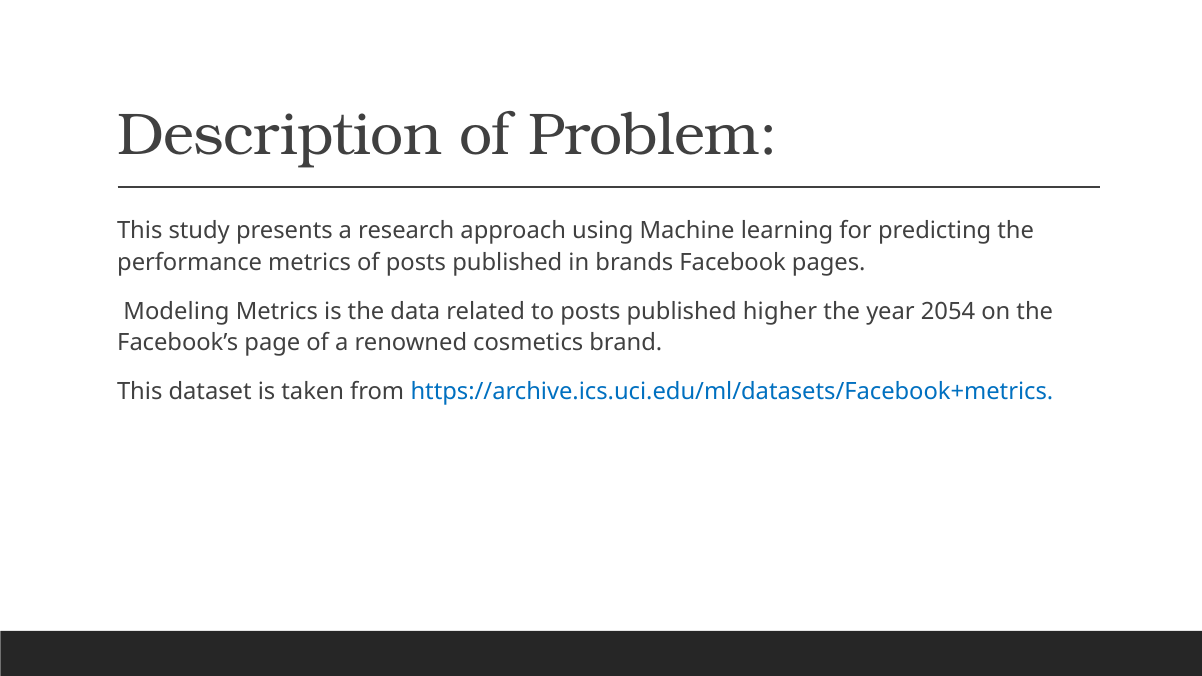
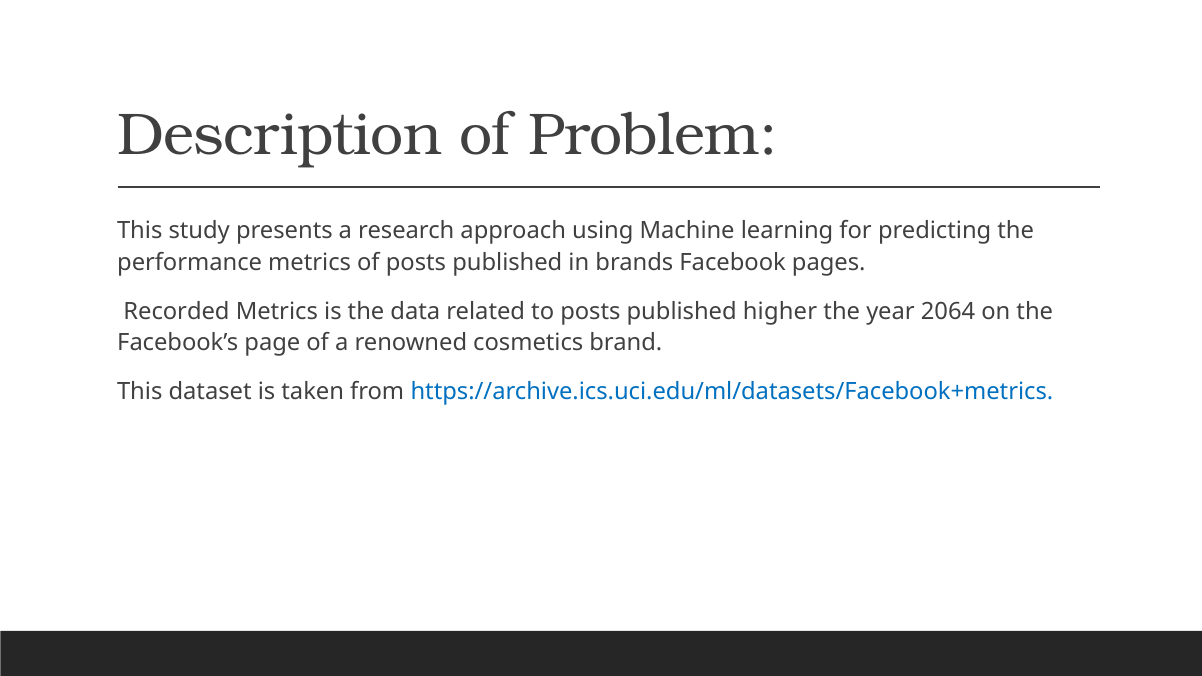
Modeling: Modeling -> Recorded (176, 311)
2054: 2054 -> 2064 (948, 311)
